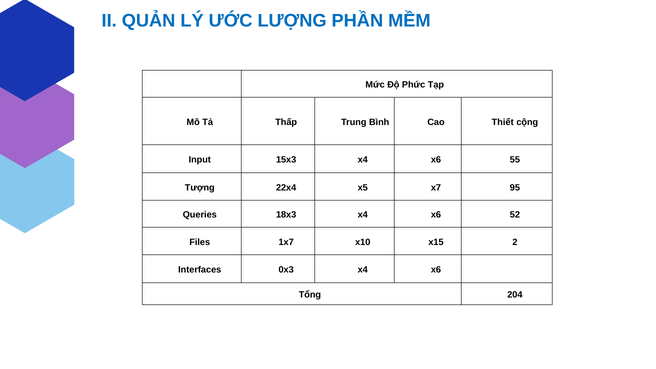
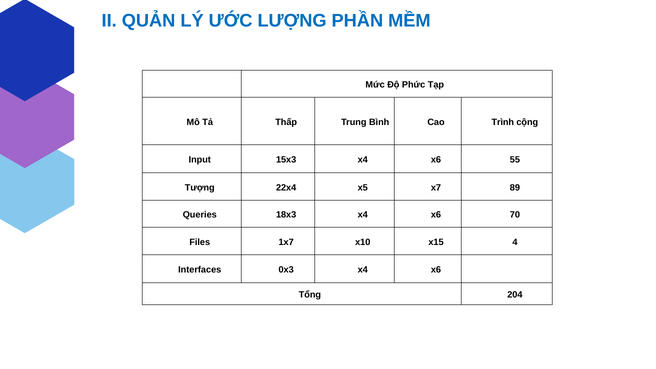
Thiết: Thiết -> Trình (503, 122)
95: 95 -> 89 (515, 188)
52: 52 -> 70 (515, 215)
2: 2 -> 4 (515, 242)
